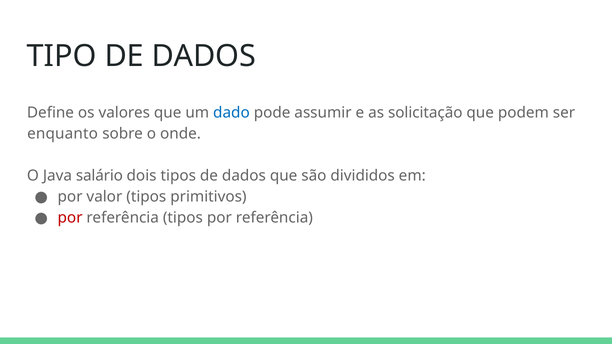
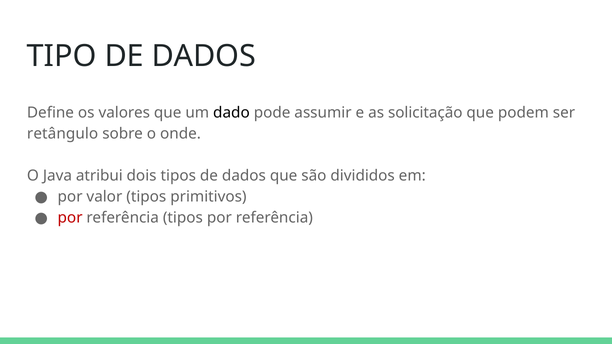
dado colour: blue -> black (231, 113)
enquanto: enquanto -> retângulo (63, 134)
salário: salário -> atribui (99, 176)
